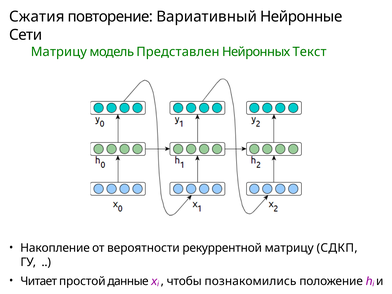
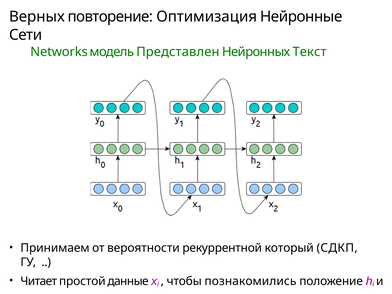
Сжатия: Сжатия -> Верных (37, 17)
Вариативный: Вариативный -> Оптимизация (207, 17)
Матрицу: Матрицу -> Networks (59, 52)
Накопление: Накопление -> Принимаем (55, 248)
рекуррентной матрицу: матрицу -> который (289, 248)
